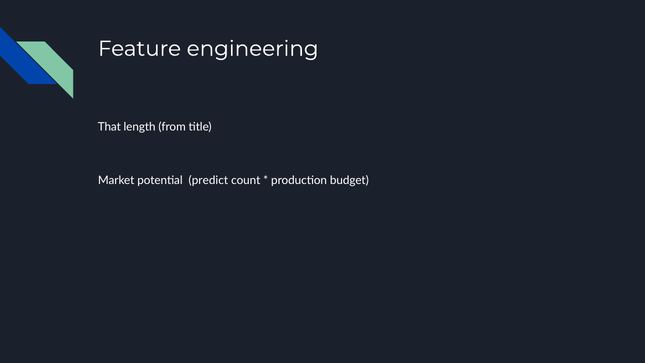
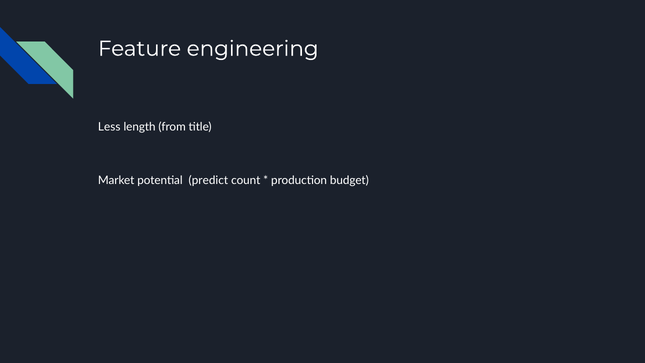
That: That -> Less (109, 127)
